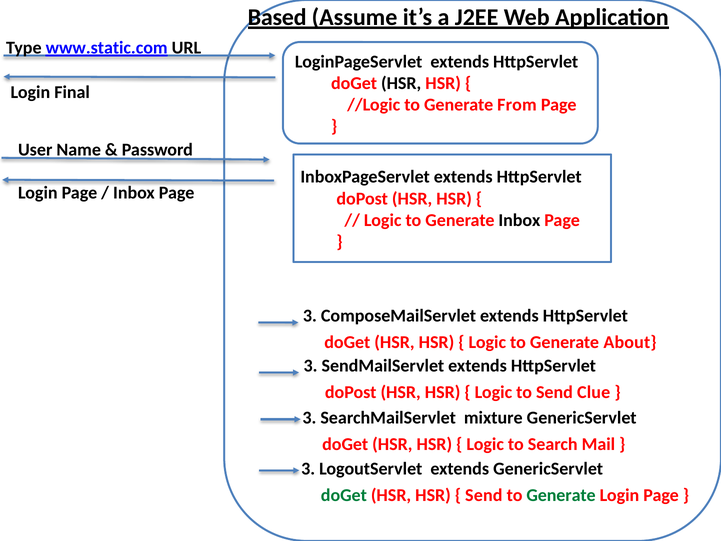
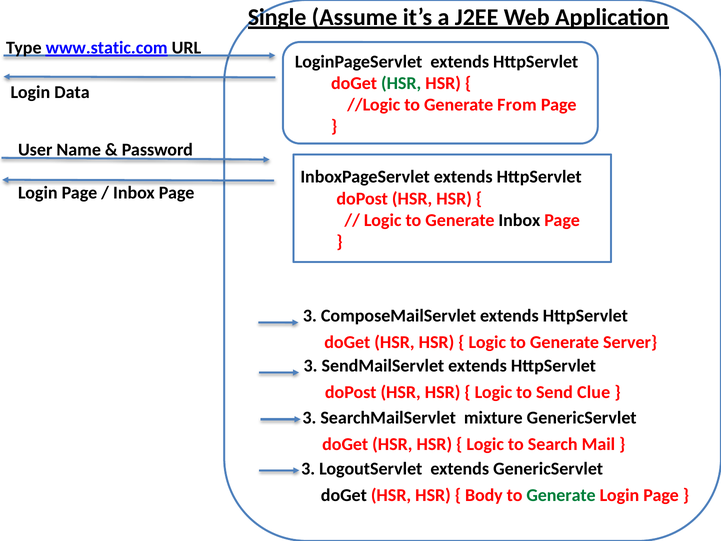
Based: Based -> Single (277, 17)
HSR colour: black -> green (401, 83)
Final: Final -> Data (72, 92)
About: About -> Server (630, 342)
doGet colour: green -> black (344, 495)
Send: Send -> Body (484, 495)
